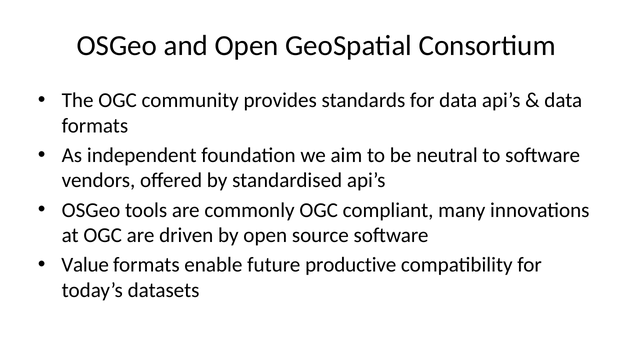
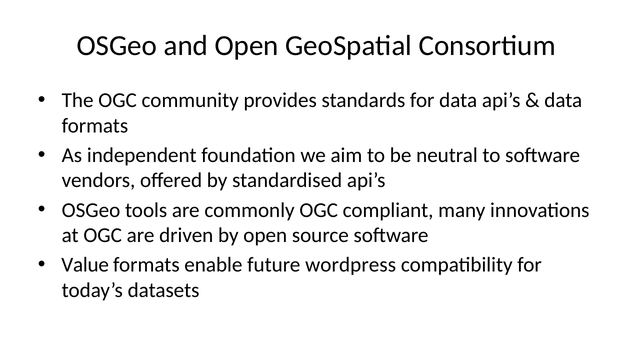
productive: productive -> wordpress (351, 265)
